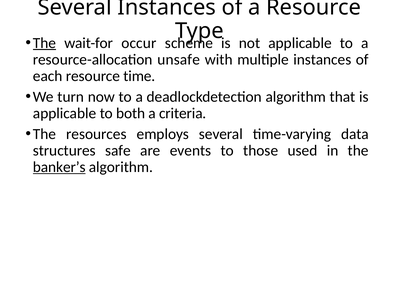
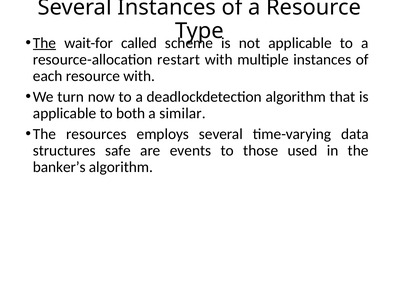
occur: occur -> called (139, 43)
unsafe: unsafe -> restart (179, 60)
resource time: time -> with (139, 76)
criteria: criteria -> similar (183, 113)
banker’s underline: present -> none (59, 167)
